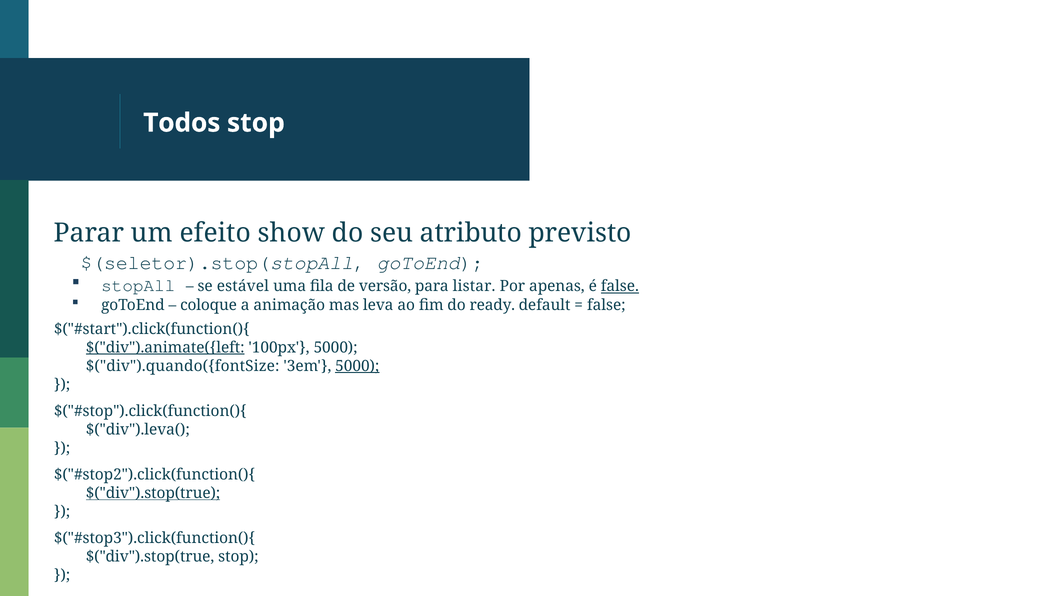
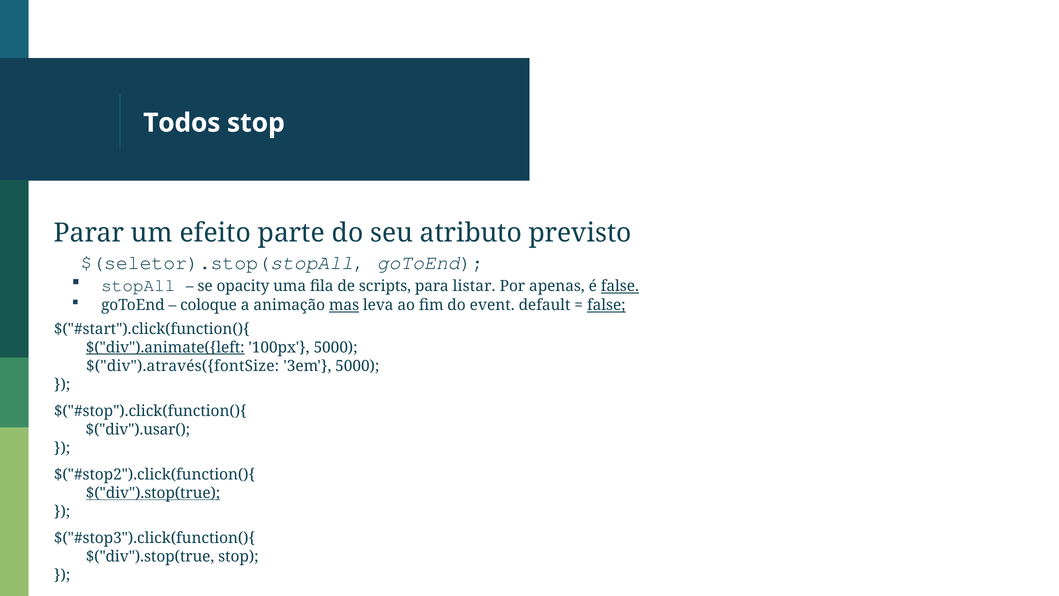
show: show -> parte (291, 233)
estável: estável -> opacity (243, 286)
versão: versão -> scripts (385, 286)
mas underline: none -> present (344, 305)
ready: ready -> event (492, 305)
false underline: none -> present (606, 305)
$("div").quando({fontSize: $("div").quando({fontSize -> $("div").através({fontSize (183, 366)
5000 underline: present -> none (357, 366)
$("div").leva(: $("div").leva( -> $("div").usar( (138, 429)
